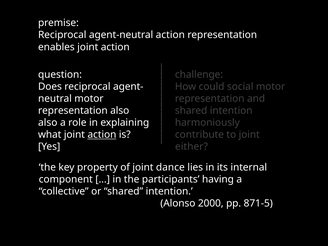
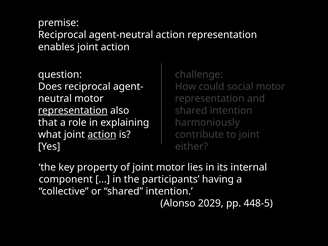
representation underline: none -> present (73, 111)
also: also -> that (48, 123)
joint dance: dance -> motor (170, 167)
2000: 2000 -> 2029 (211, 203)
871-5: 871-5 -> 448-5 (258, 203)
